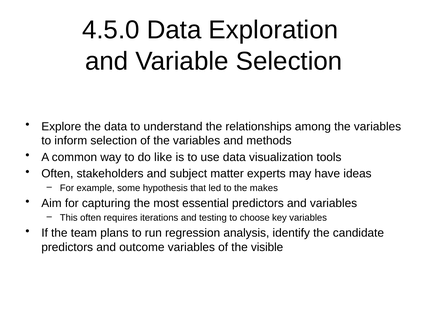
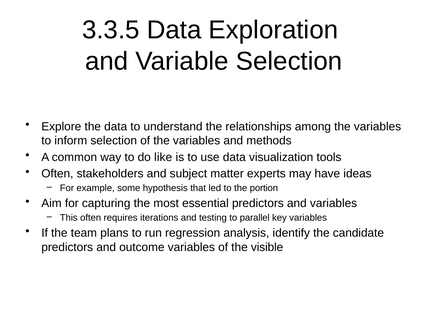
4.5.0: 4.5.0 -> 3.3.5 (111, 30)
makes: makes -> portion (264, 188)
choose: choose -> parallel (255, 218)
